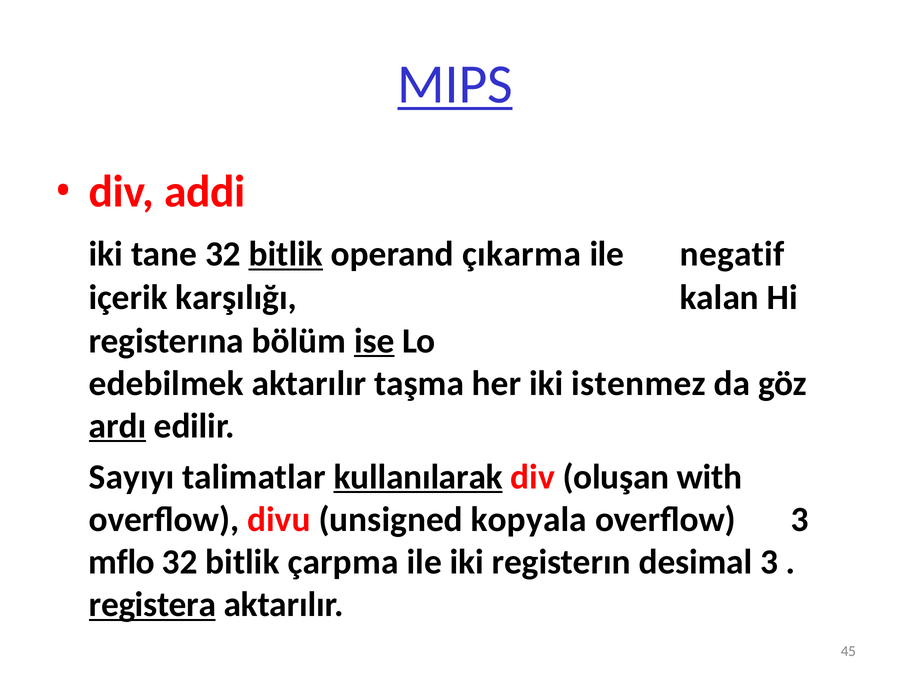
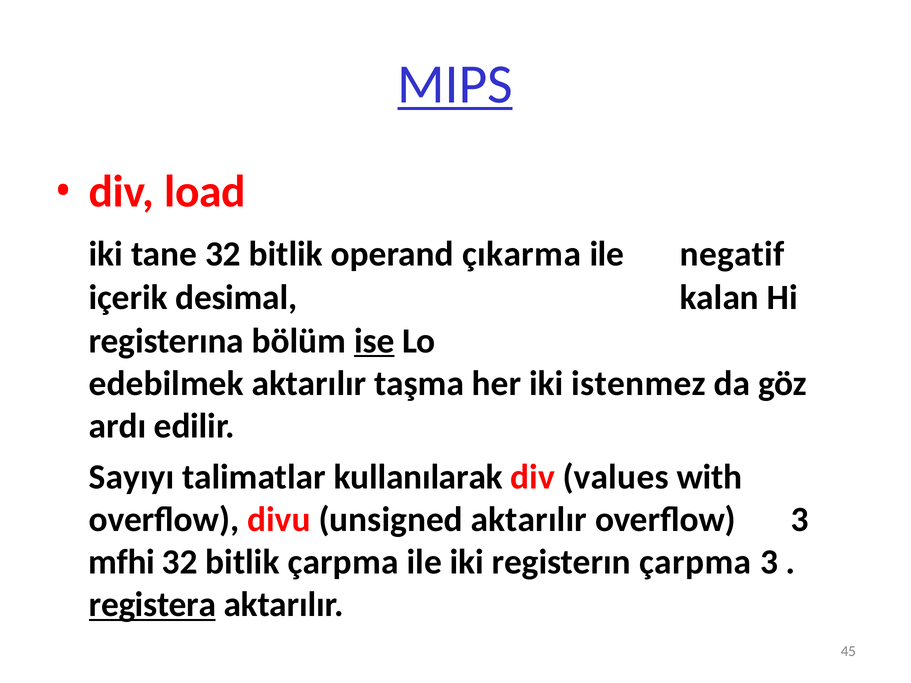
addi: addi -> load (205, 192)
bitlik underline: present -> none (286, 254)
karşılığı: karşılığı -> desimal (236, 298)
ardı underline: present -> none (118, 426)
kullanılarak underline: present -> none (418, 477)
oluşan: oluşan -> values (616, 477)
unsigned kopyala: kopyala -> aktarılır (529, 520)
mflo: mflo -> mfhi (122, 562)
registerın desimal: desimal -> çarpma (695, 562)
